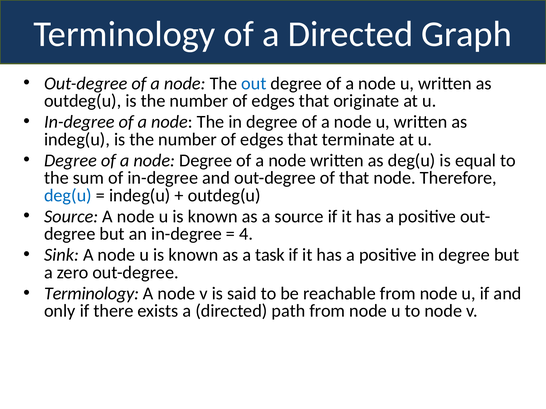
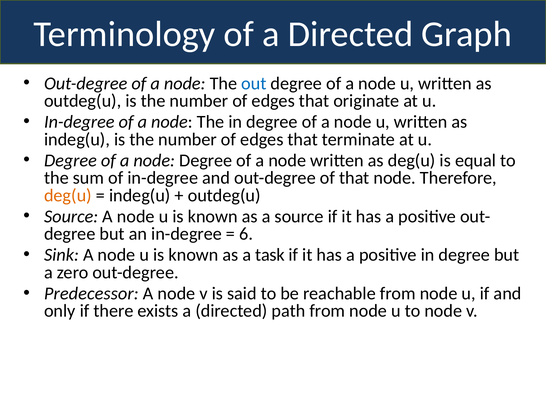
deg(u colour: blue -> orange (68, 196)
4: 4 -> 6 (246, 234)
Terminology: Terminology -> Predecessor (91, 294)
